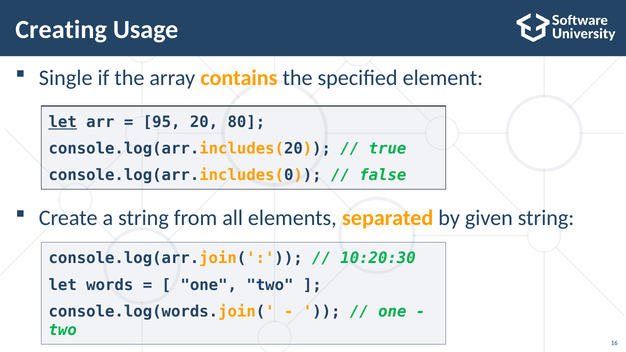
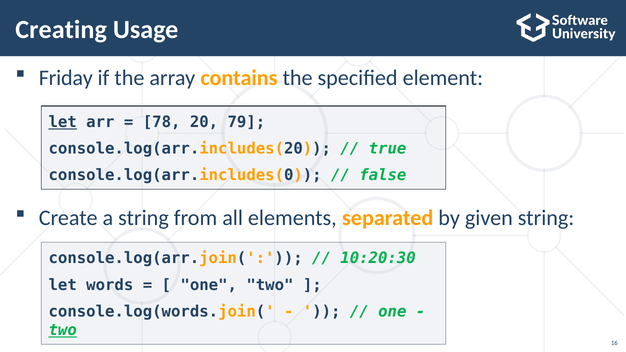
Single: Single -> Friday (66, 78)
95: 95 -> 78 (162, 122)
80: 80 -> 79 (246, 122)
two underline: none -> present (63, 330)
